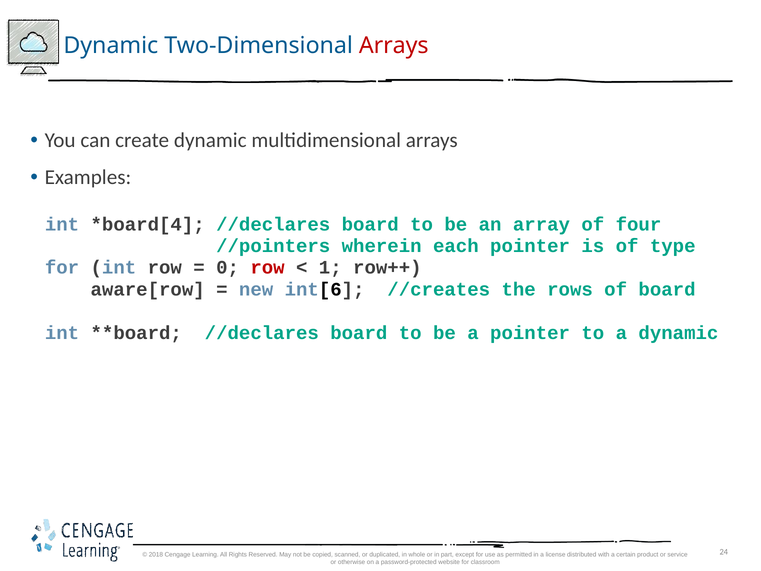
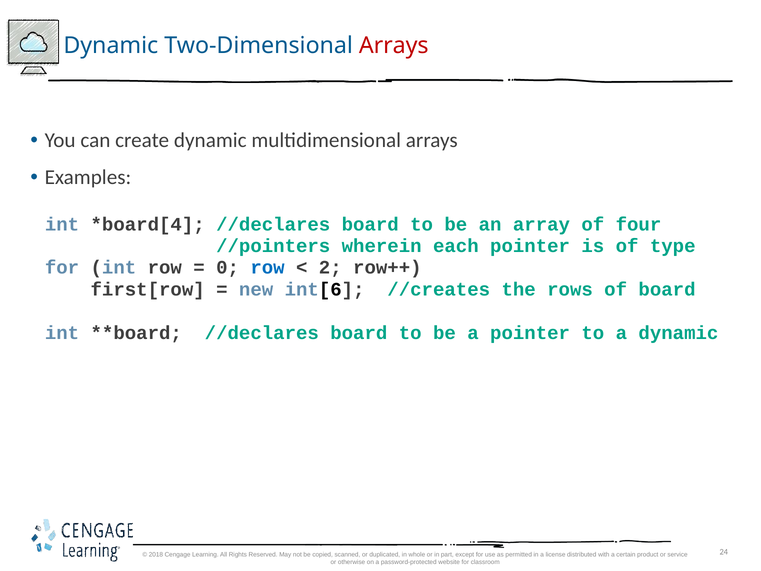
row colour: red -> blue (268, 268)
1: 1 -> 2 (330, 268)
aware[row: aware[row -> first[row (148, 289)
